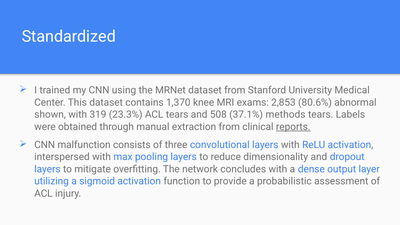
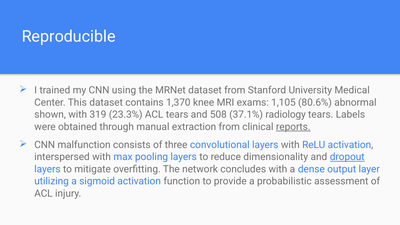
Standardized: Standardized -> Reproducible (69, 37)
2,853: 2,853 -> 1,105 (283, 102)
methods: methods -> radiology (286, 115)
dropout underline: none -> present (347, 157)
